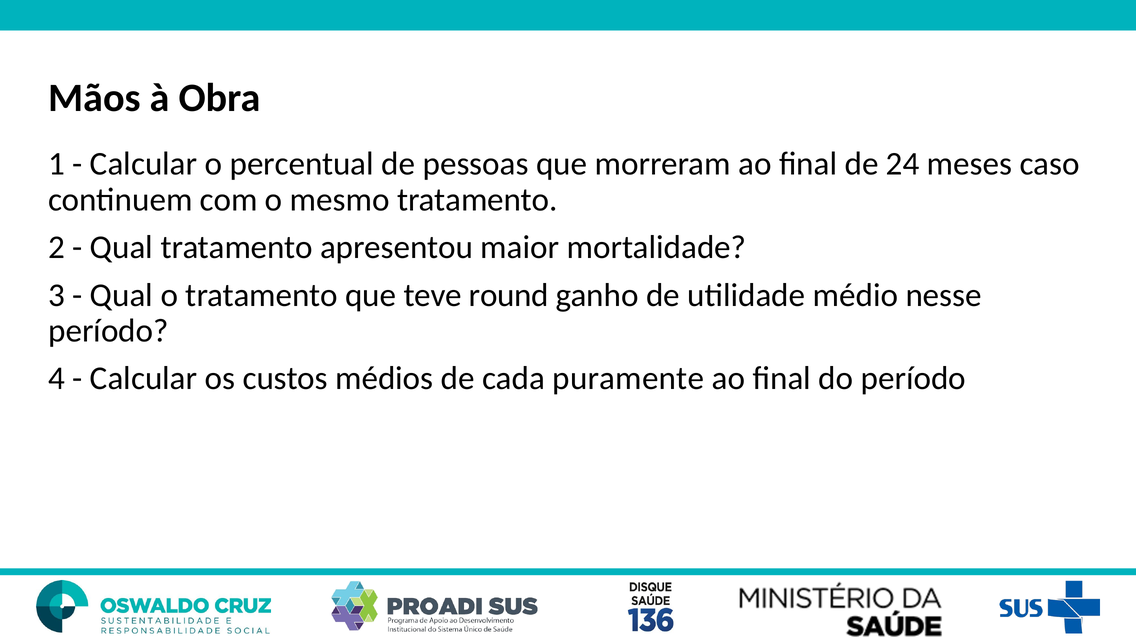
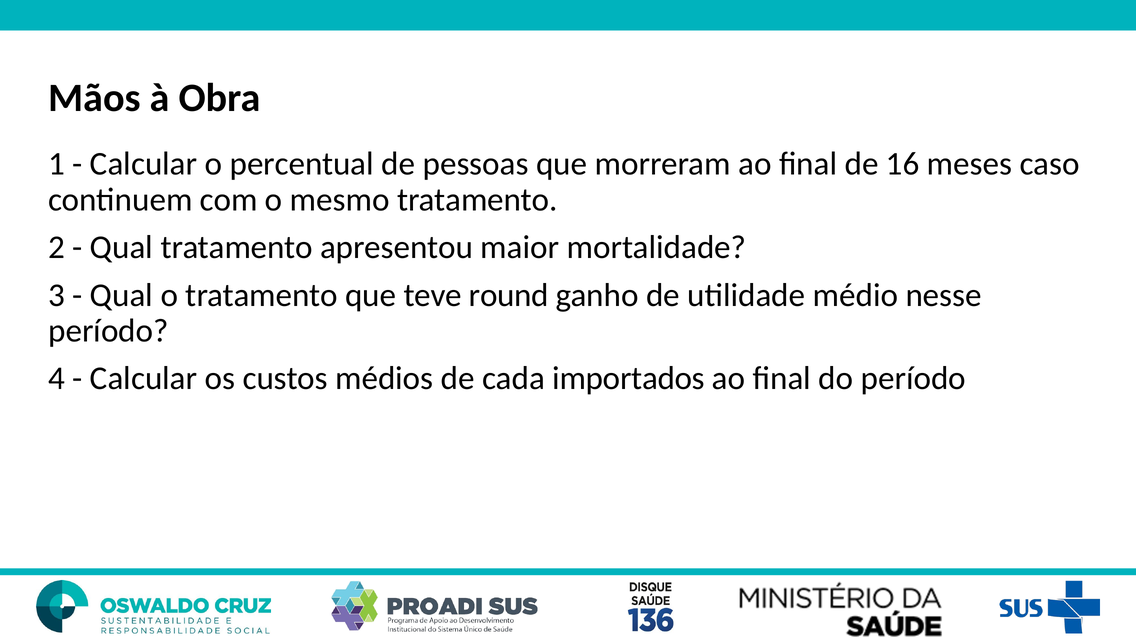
24: 24 -> 16 (903, 164)
puramente: puramente -> importados (629, 378)
